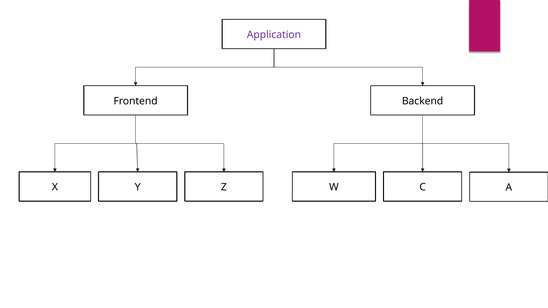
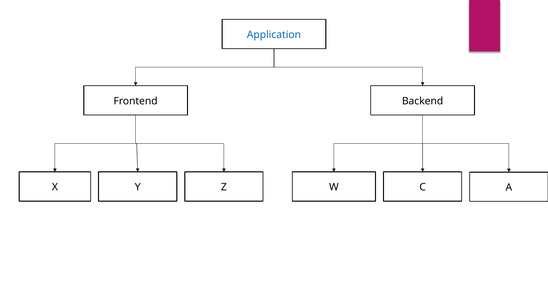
Application colour: purple -> blue (274, 35)
